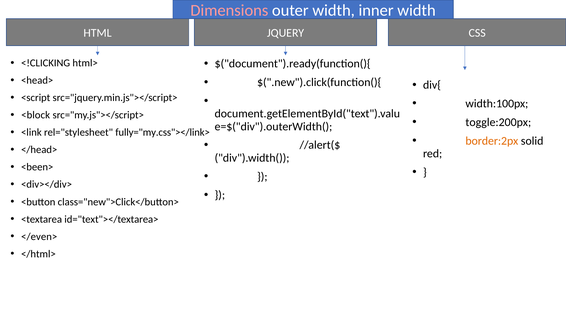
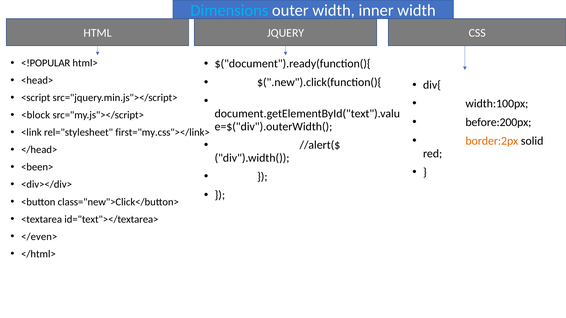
Dimensions colour: pink -> light blue (229, 11)
<!CLICKING: <!CLICKING -> <!POPULAR (46, 63)
toggle:200px: toggle:200px -> before:200px (498, 122)
fully="my.css"></link>: fully="my.css"></link> -> first="my.css"></link> (163, 133)
